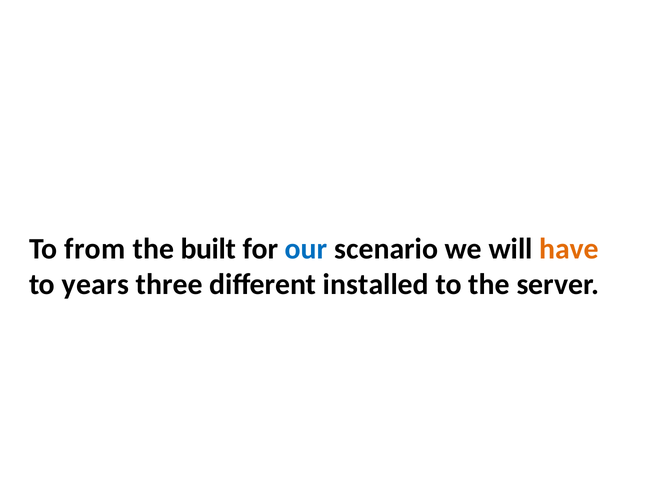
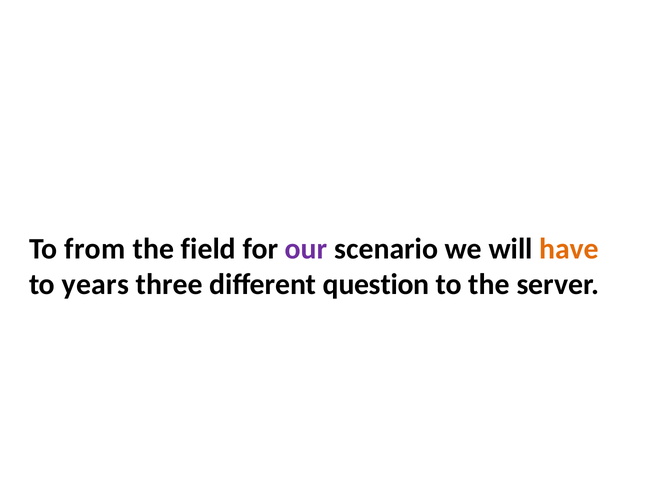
built: built -> field (208, 249)
our colour: blue -> purple (306, 249)
installed: installed -> question (376, 284)
